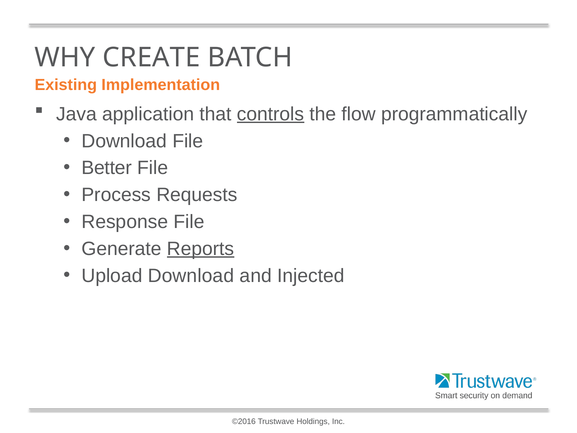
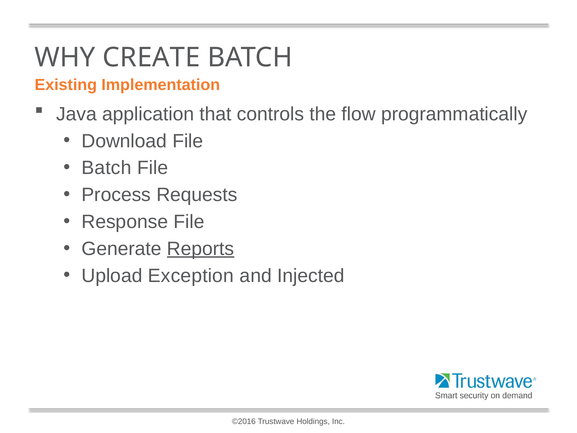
controls underline: present -> none (271, 114)
Better: Better -> Batch (107, 168)
Upload Download: Download -> Exception (191, 276)
